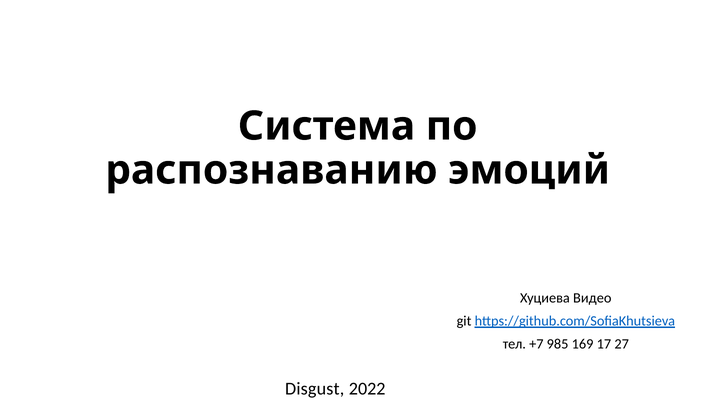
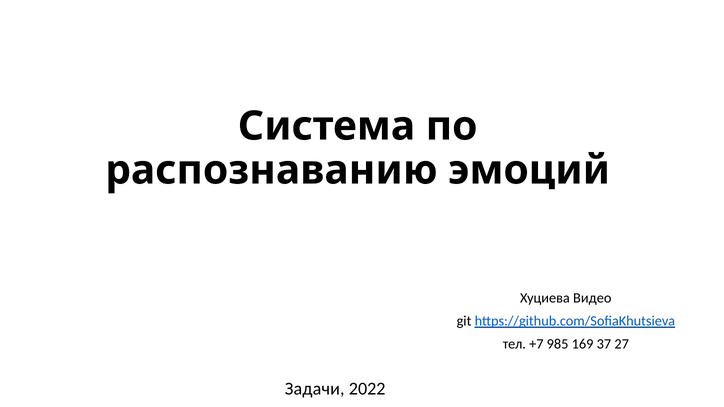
17: 17 -> 37 (604, 344)
Disgust: Disgust -> Задачи (315, 389)
